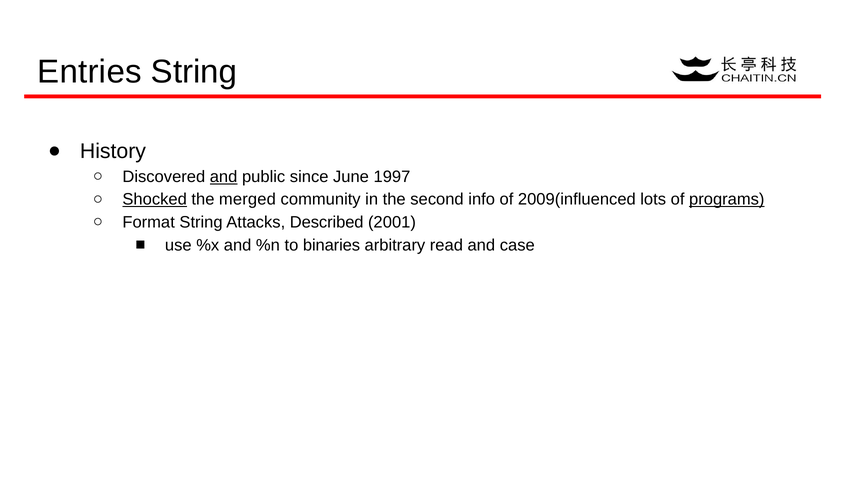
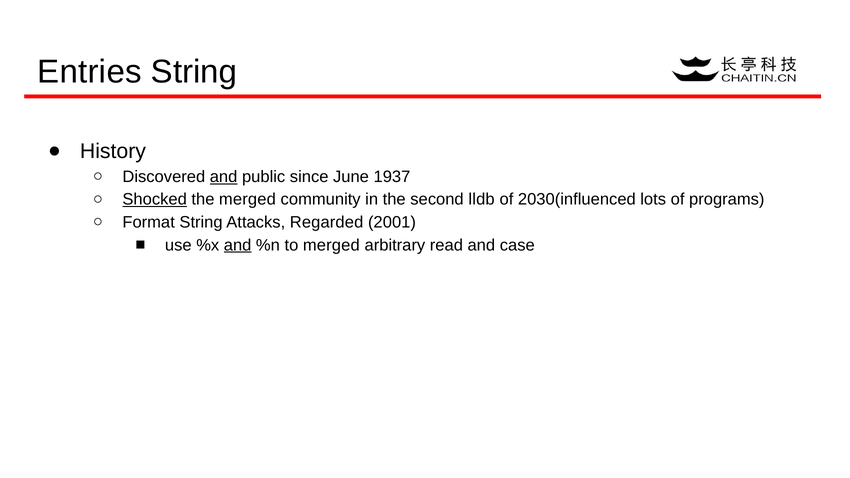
1997: 1997 -> 1937 (392, 177)
info: info -> lldb (482, 200)
2009(influenced: 2009(influenced -> 2030(influenced (577, 200)
programs underline: present -> none (727, 200)
Described: Described -> Regarded (327, 222)
and underline: none -> present (238, 245)
to binaries: binaries -> merged (331, 245)
